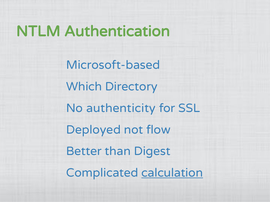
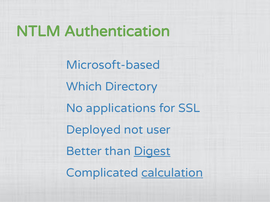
authenticity: authenticity -> applications (121, 108)
flow: flow -> user (158, 130)
Digest underline: none -> present (152, 152)
